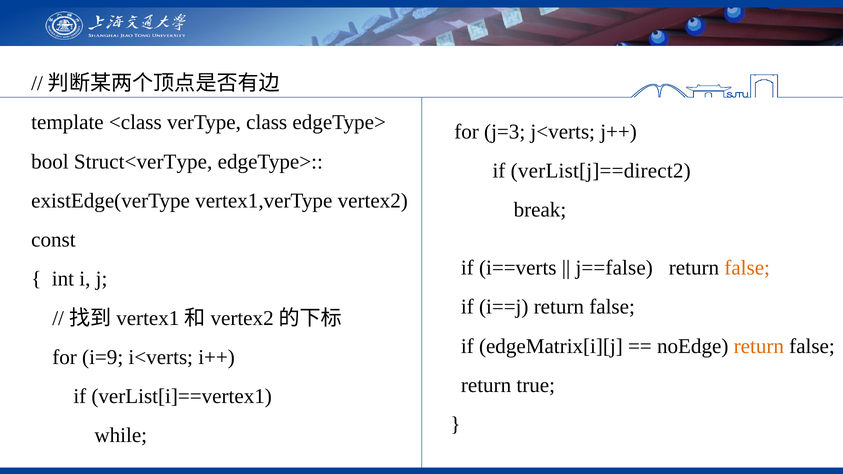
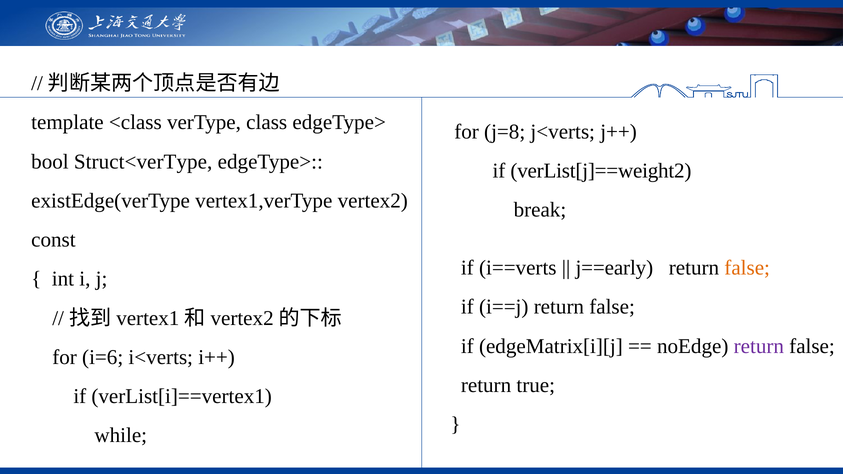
j=3: j=3 -> j=8 (505, 132)
verList[j]==direct2: verList[j]==direct2 -> verList[j]==weight2 (601, 171)
j==false: j==false -> j==early (614, 268)
return colour: orange -> purple (759, 346)
i=9: i=9 -> i=6 (103, 357)
